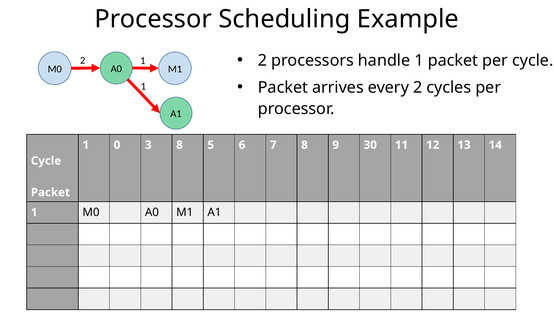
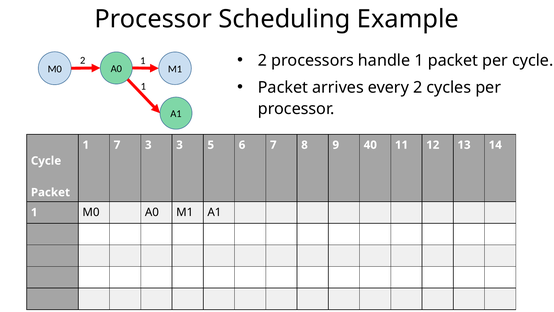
1 0: 0 -> 7 (117, 145)
3 8: 8 -> 3 (180, 145)
30: 30 -> 40 (370, 145)
